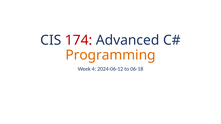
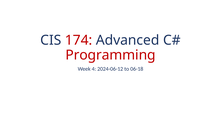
Programming colour: orange -> red (111, 55)
